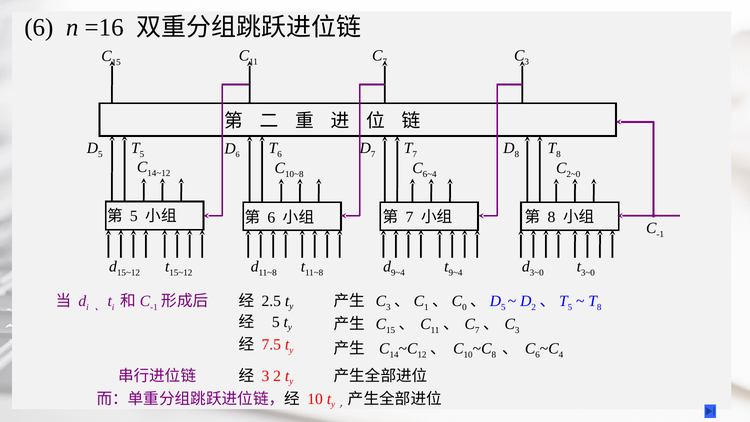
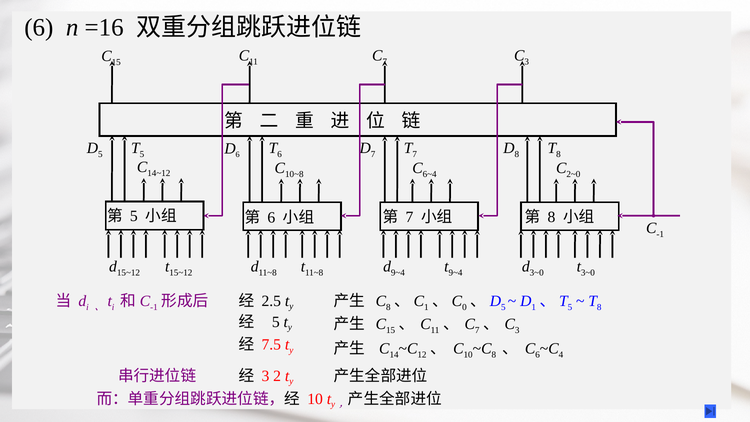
3: 3 -> 8 (388, 307)
2: 2 -> 1 (534, 307)
